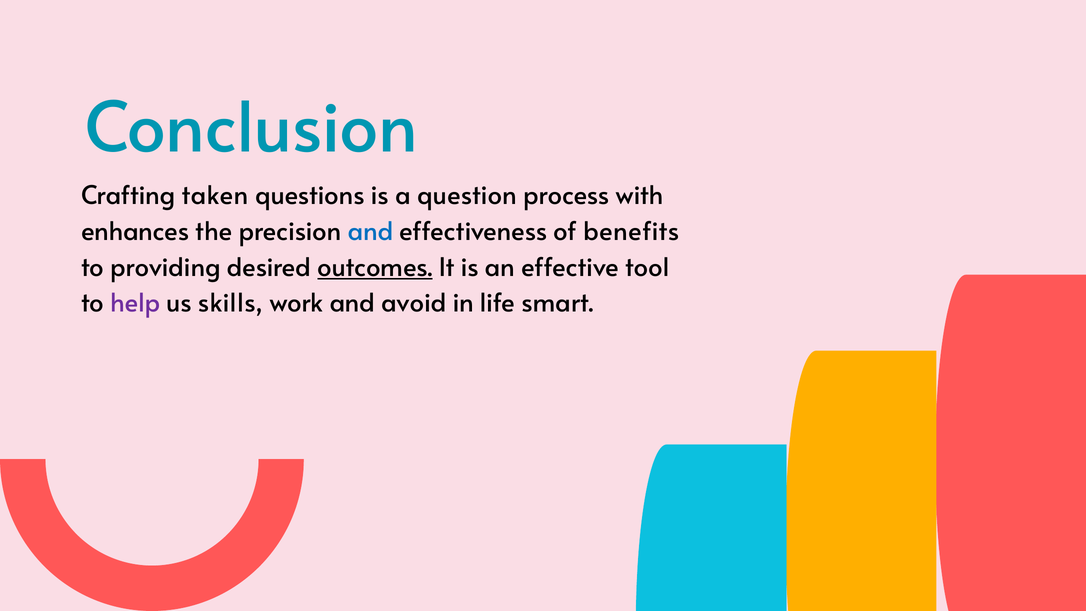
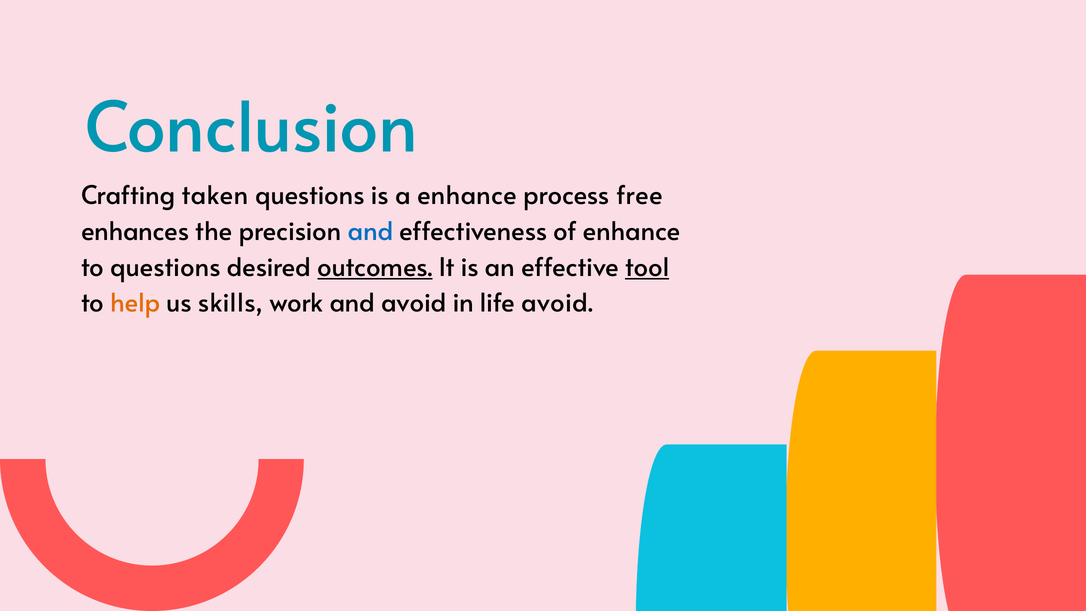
a question: question -> enhance (467, 196)
with: with -> free (639, 196)
of benefits: benefits -> enhance (632, 232)
to providing: providing -> questions (165, 267)
tool underline: none -> present (647, 267)
help colour: purple -> orange (135, 303)
life smart: smart -> avoid (557, 303)
